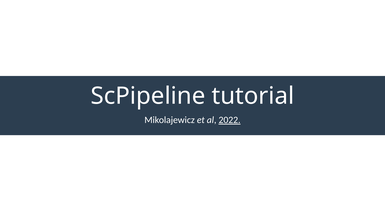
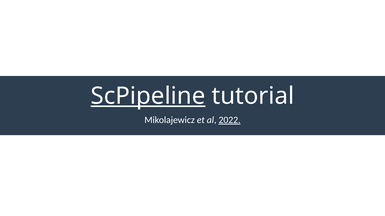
ScPipeline underline: none -> present (148, 96)
